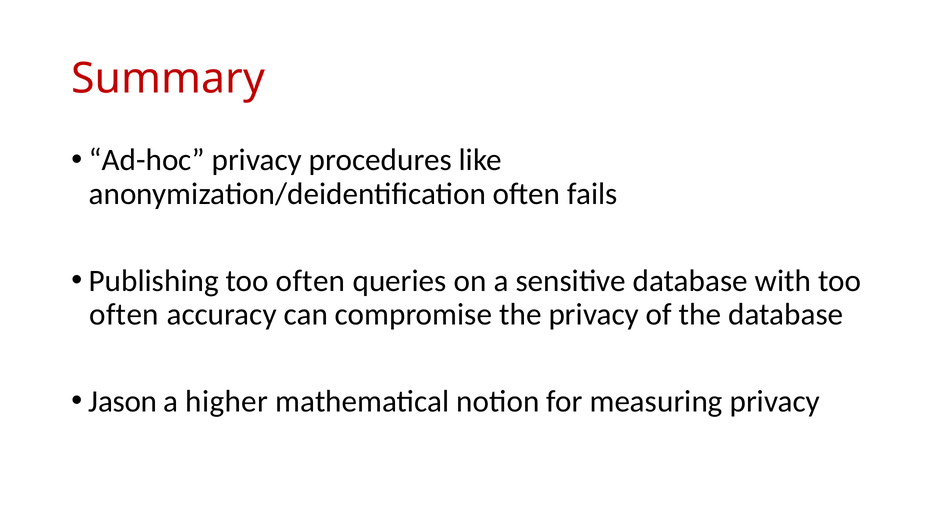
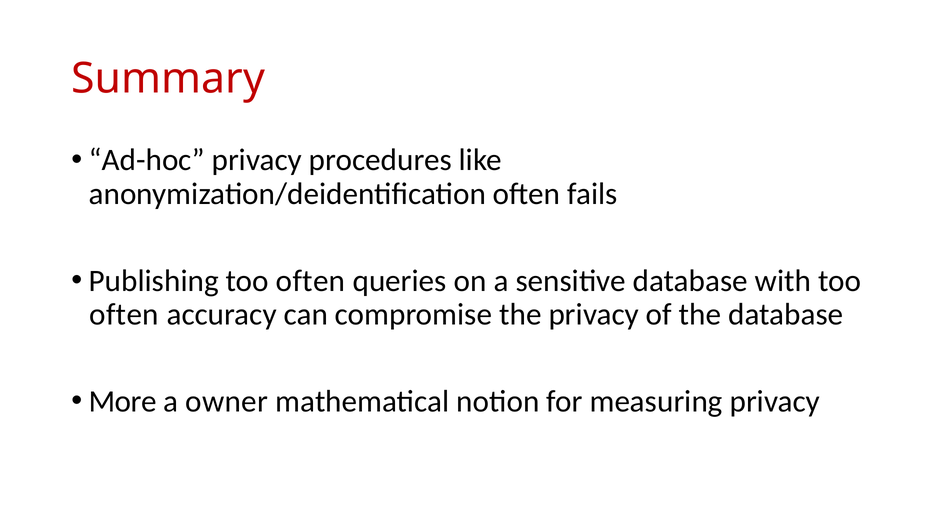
Jason: Jason -> More (123, 401)
higher: higher -> owner (227, 401)
